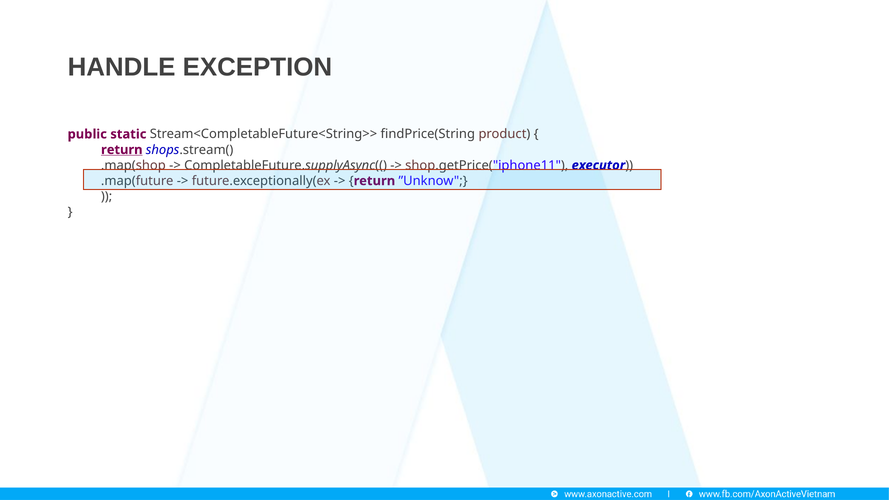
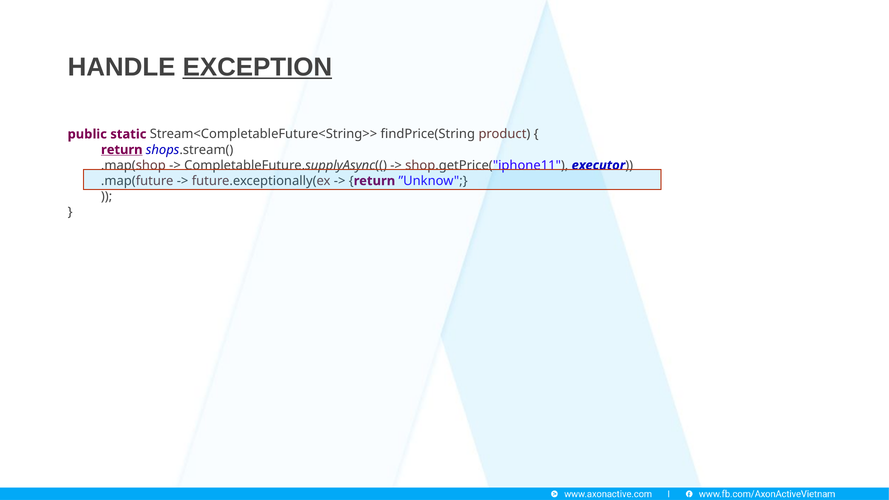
EXCEPTION underline: none -> present (257, 67)
